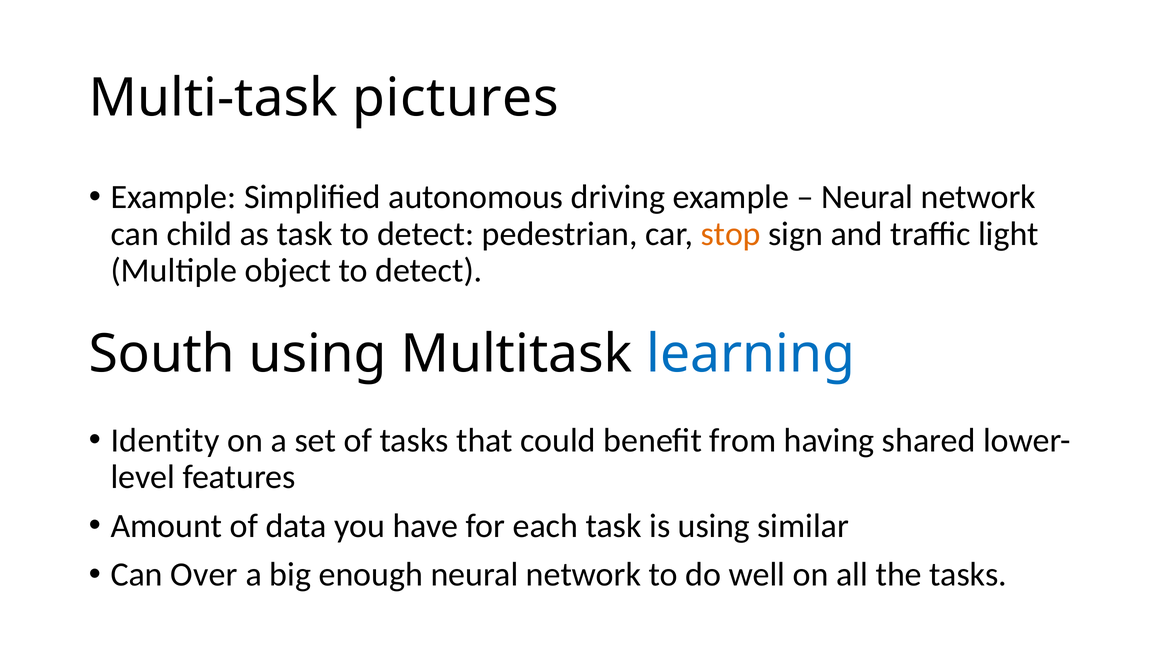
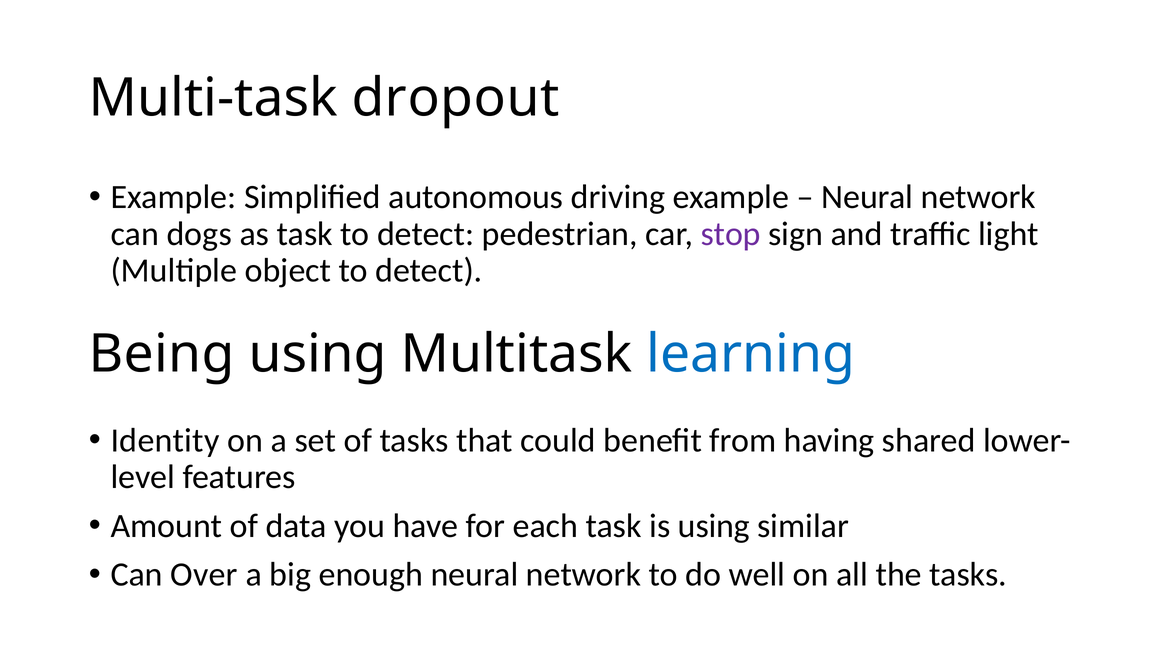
pictures: pictures -> dropout (456, 98)
child: child -> dogs (199, 234)
stop colour: orange -> purple (731, 234)
South: South -> Being (162, 354)
